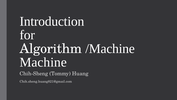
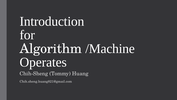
Machine: Machine -> Operates (43, 62)
